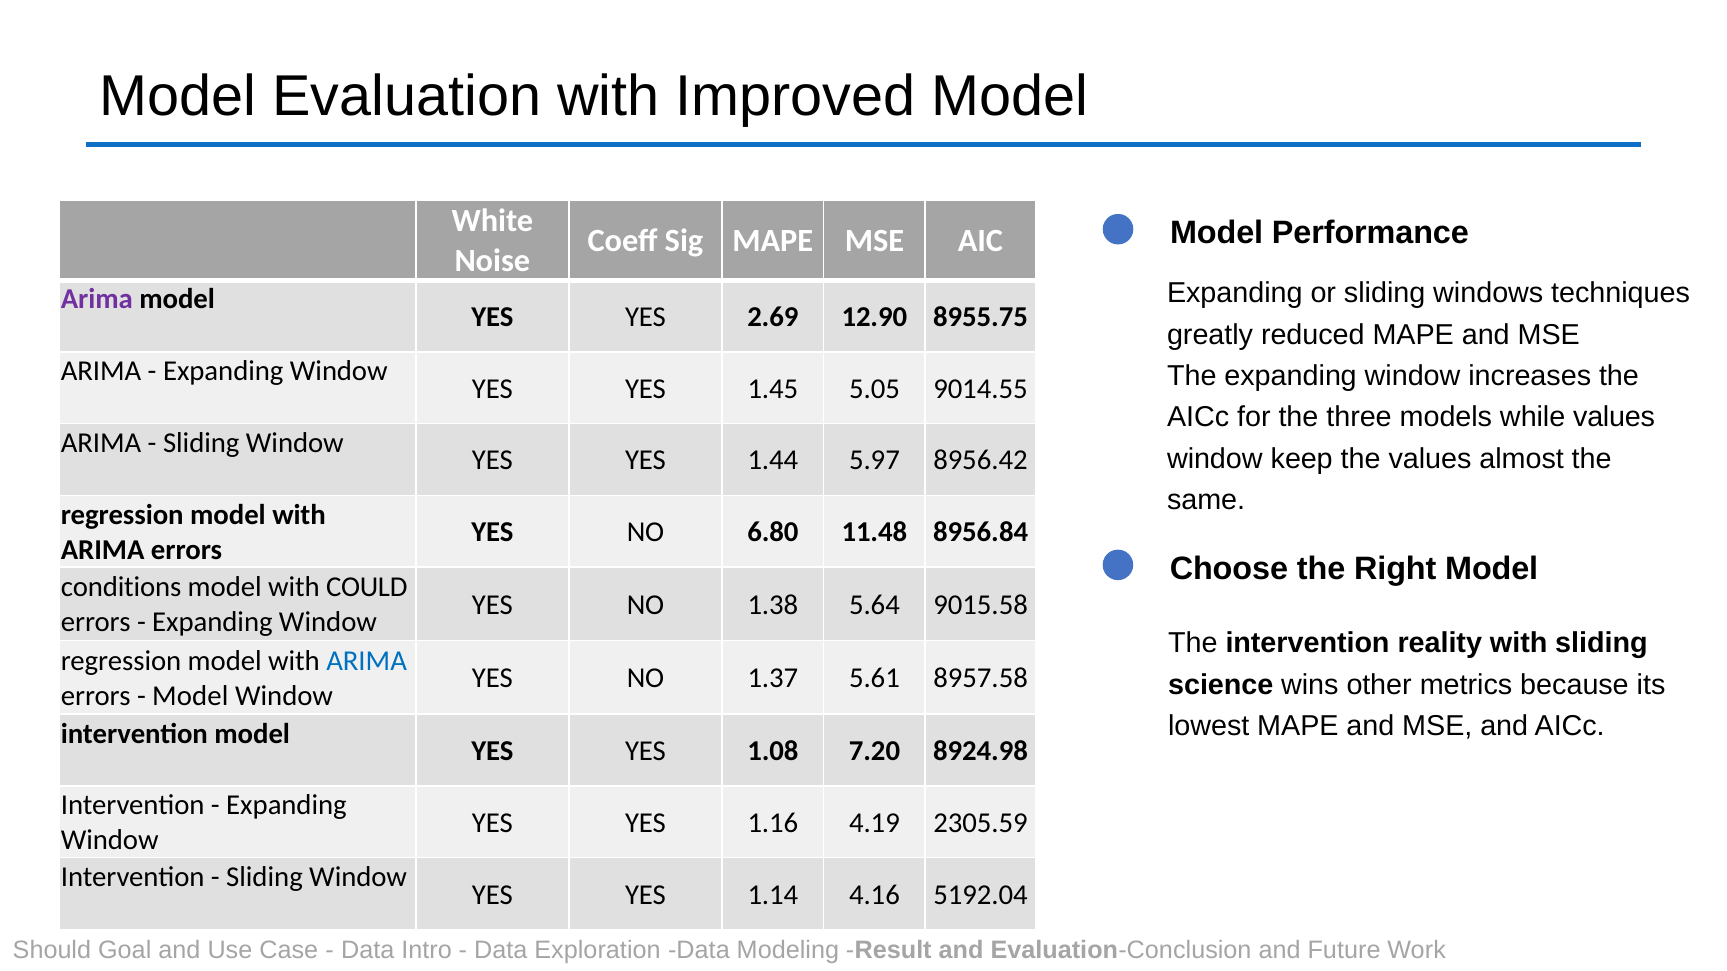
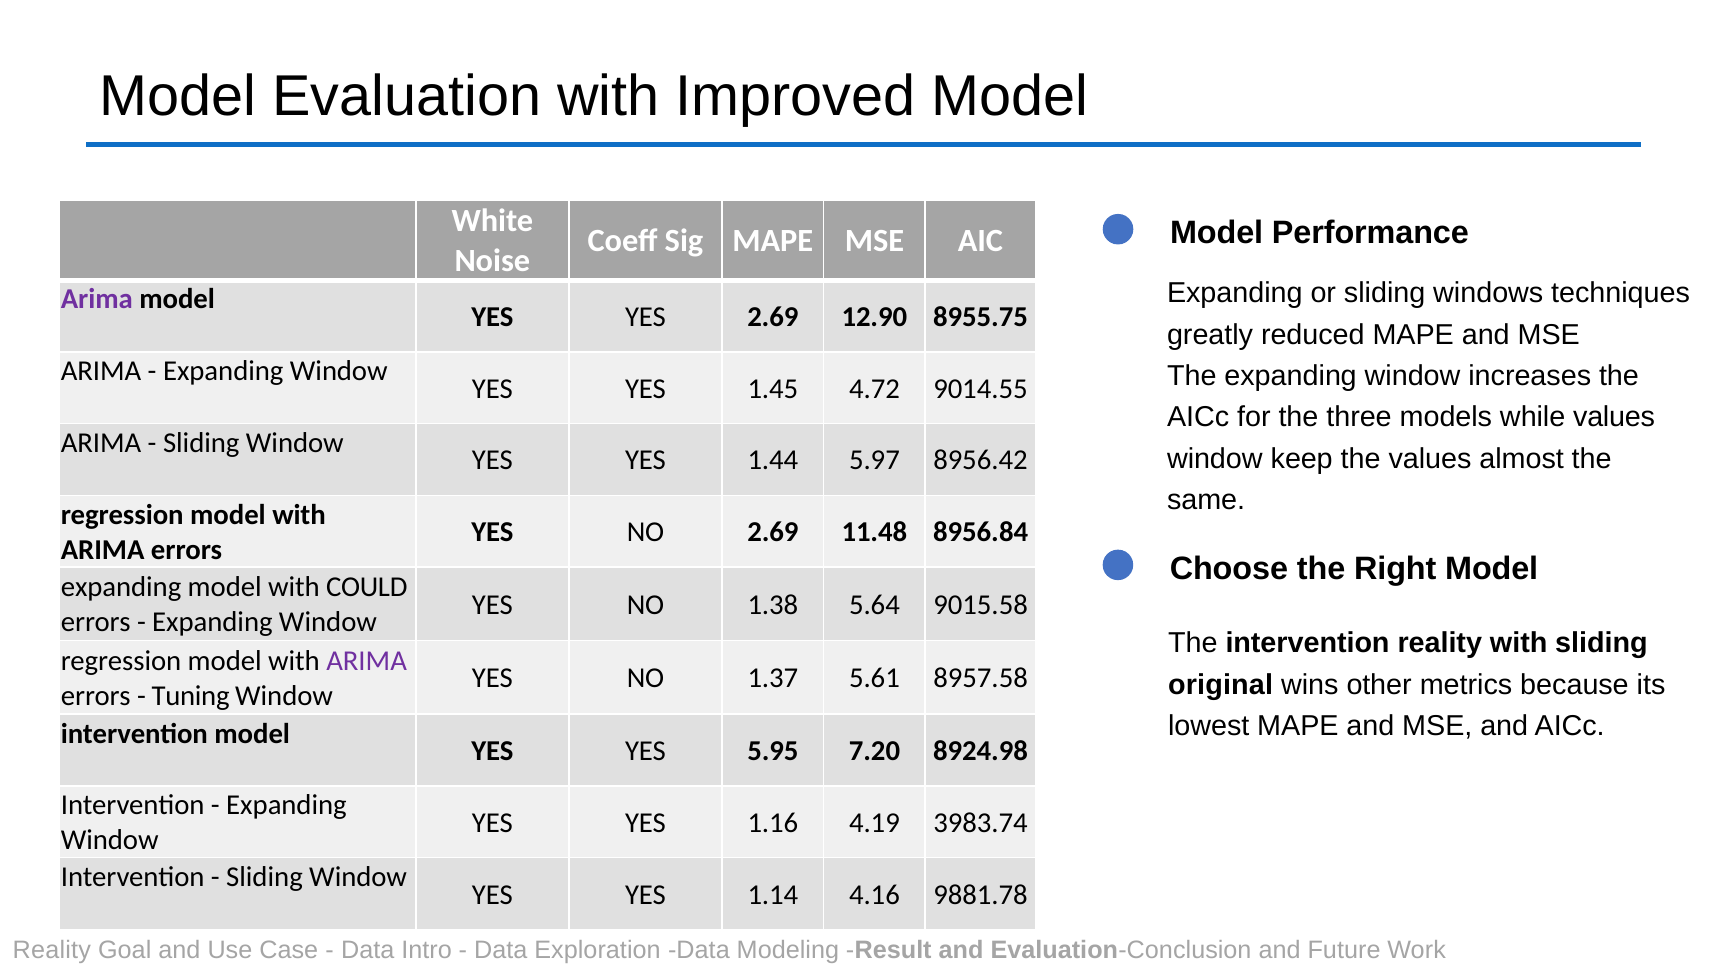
5.05: 5.05 -> 4.72 (874, 389)
NO 6.80: 6.80 -> 2.69 (773, 532)
conditions: conditions -> expanding (121, 588)
ARIMA colour: blue -> purple (367, 661)
science: science -> original (1221, 685)
Model: Model -> Tuning (191, 696)
1.08: 1.08 -> 5.95 (773, 751)
2305.59: 2305.59 -> 3983.74 (980, 823)
5192.04: 5192.04 -> 9881.78 (980, 895)
Should: Should -> Reality (52, 951)
